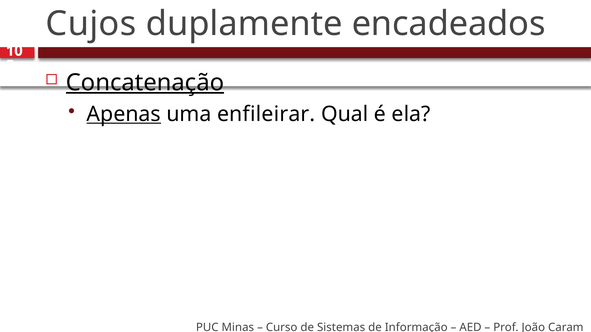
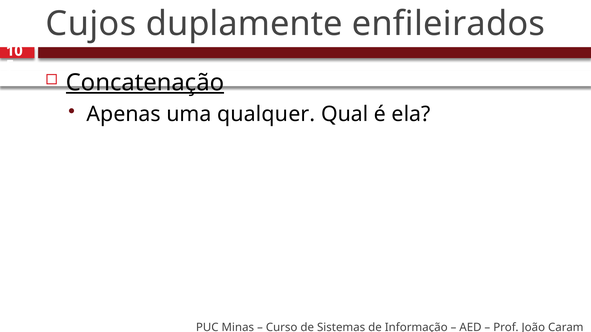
encadeados: encadeados -> enfileirados (448, 24)
Apenas underline: present -> none (124, 114)
enfileirar: enfileirar -> qualquer (266, 114)
